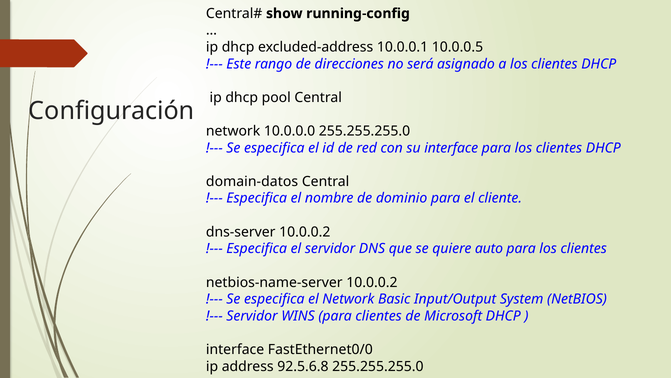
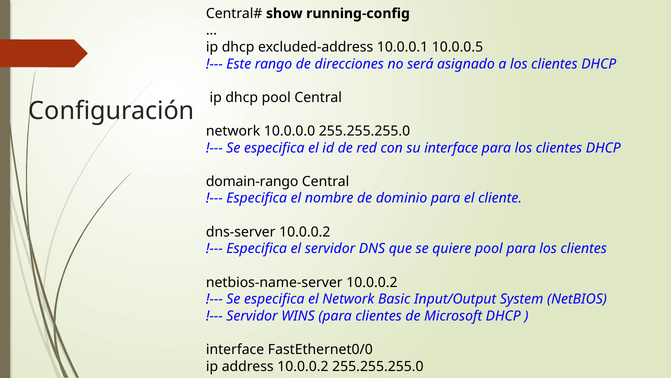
domain-datos: domain-datos -> domain-rango (252, 181)
quiere auto: auto -> pool (489, 248)
address 92.5.6.8: 92.5.6.8 -> 10.0.0.2 (303, 366)
